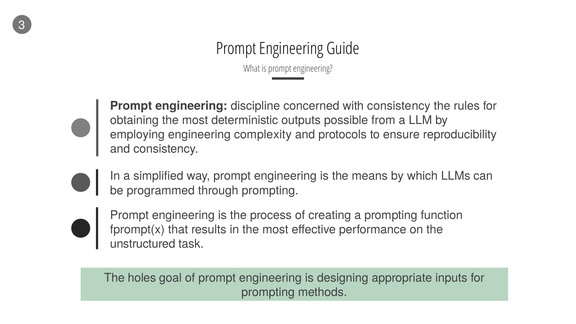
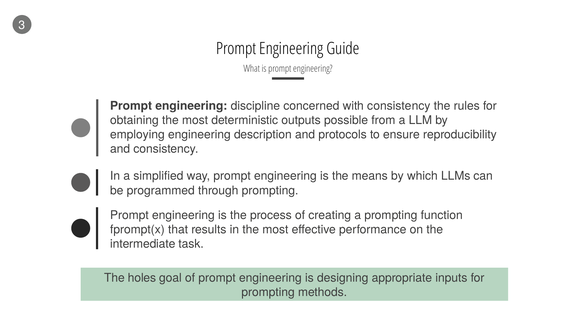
complexity: complexity -> description (263, 135)
unstructured: unstructured -> intermediate (143, 244)
